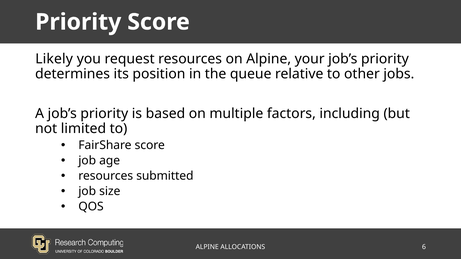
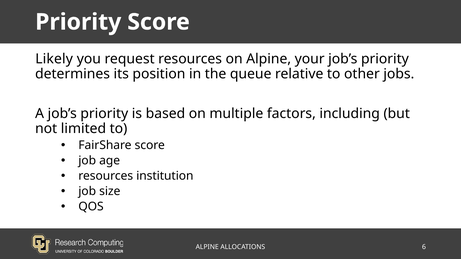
submitted: submitted -> institution (165, 176)
